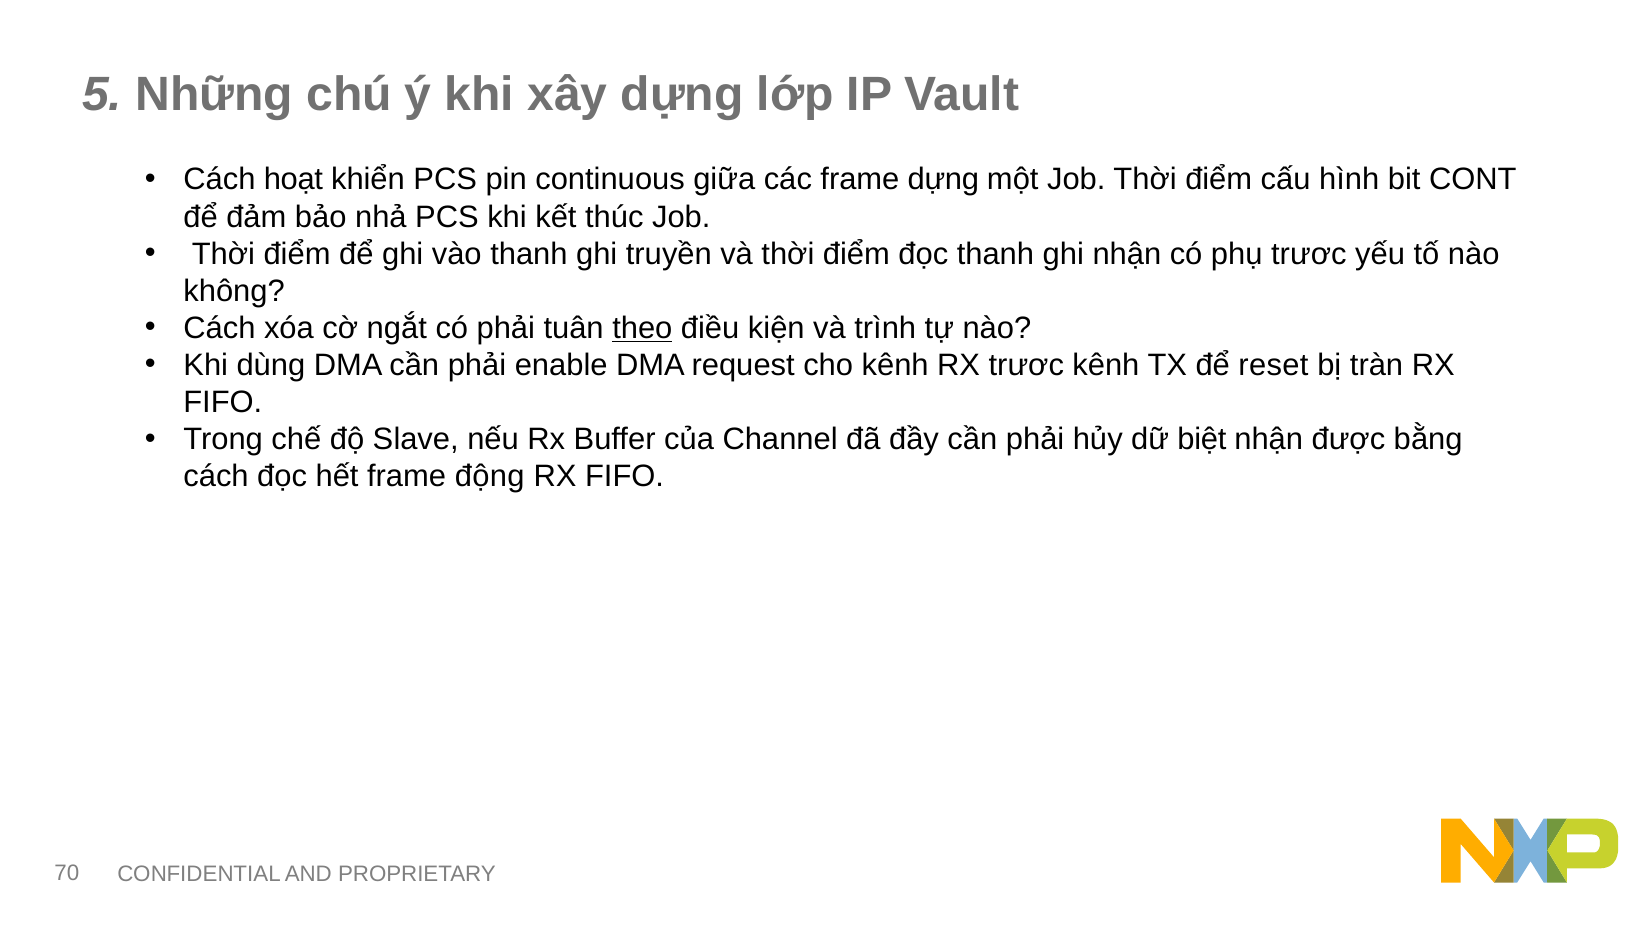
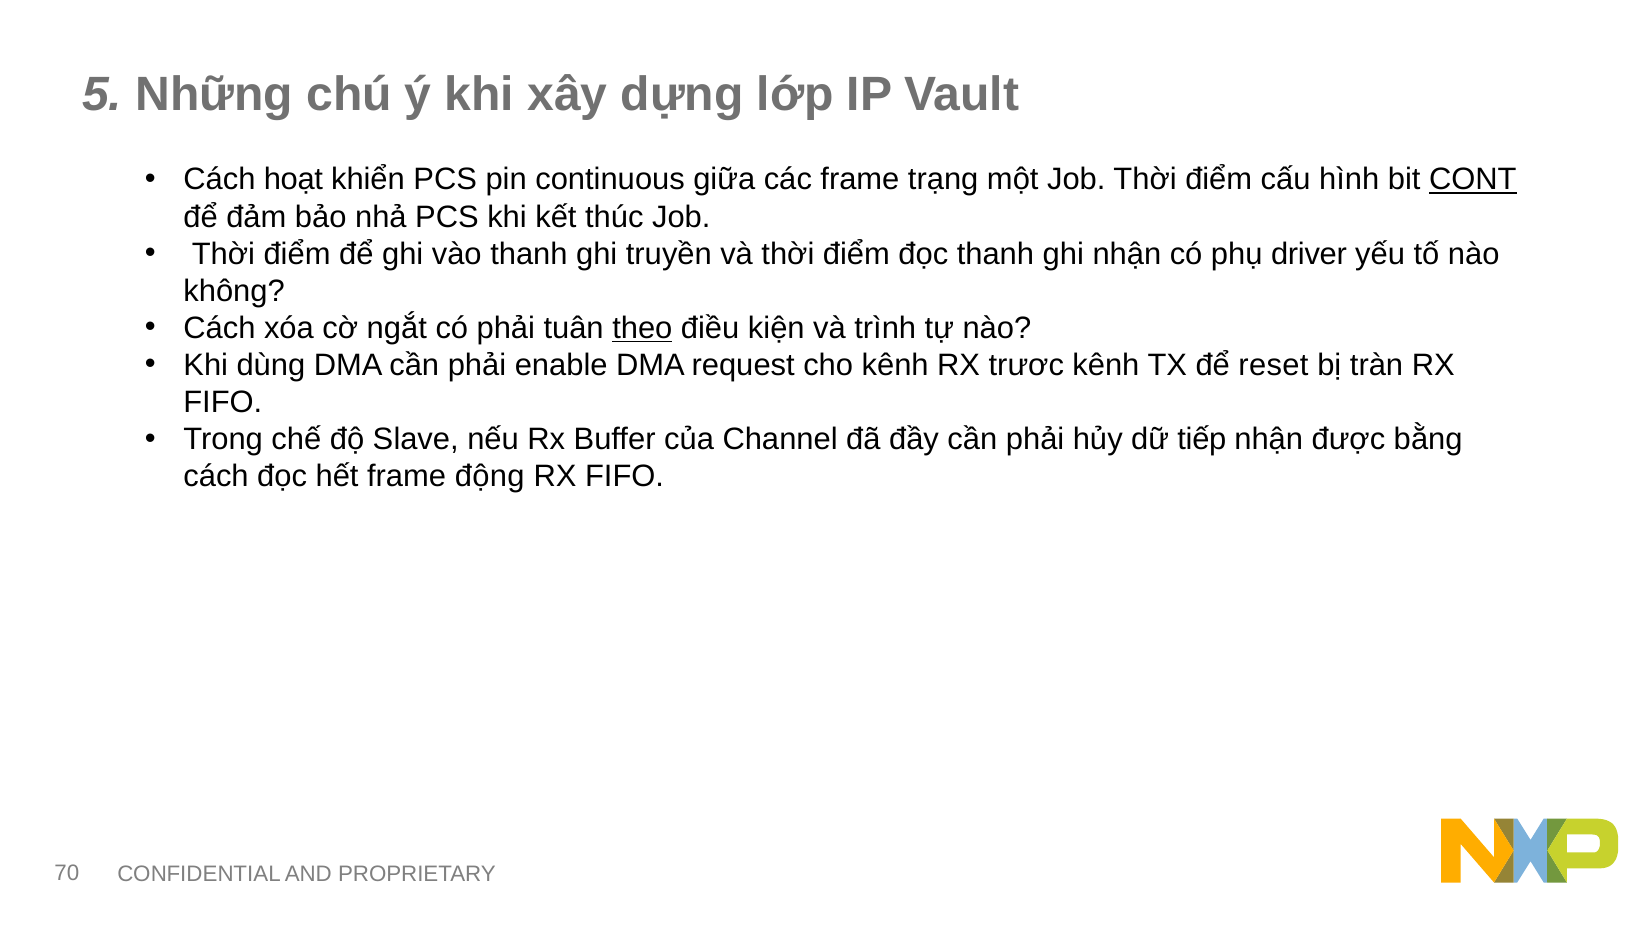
frame dựng: dựng -> trạng (943, 180)
CONT underline: none -> present (1473, 180)
phụ trươc: trươc -> driver (1309, 254)
biệt: biệt -> tiếp (1202, 439)
